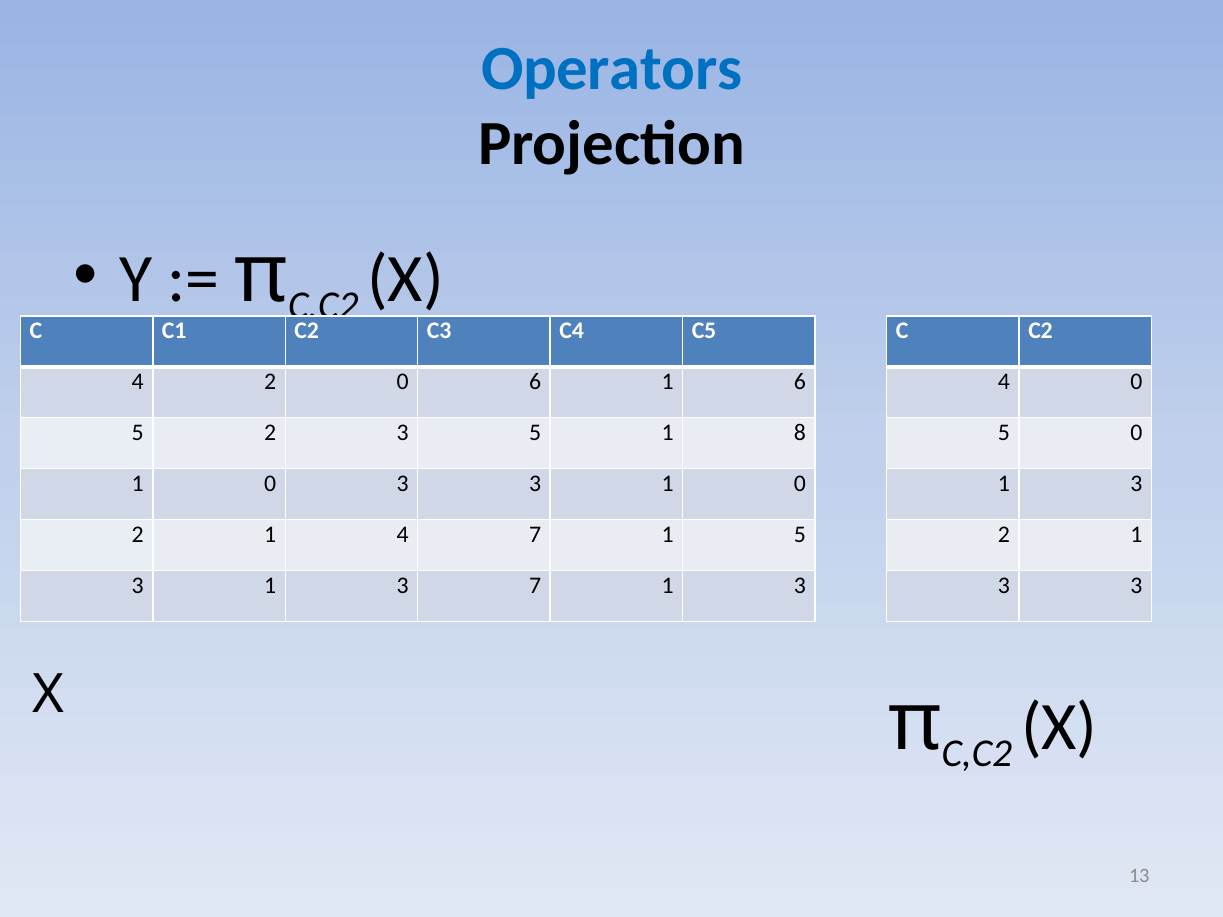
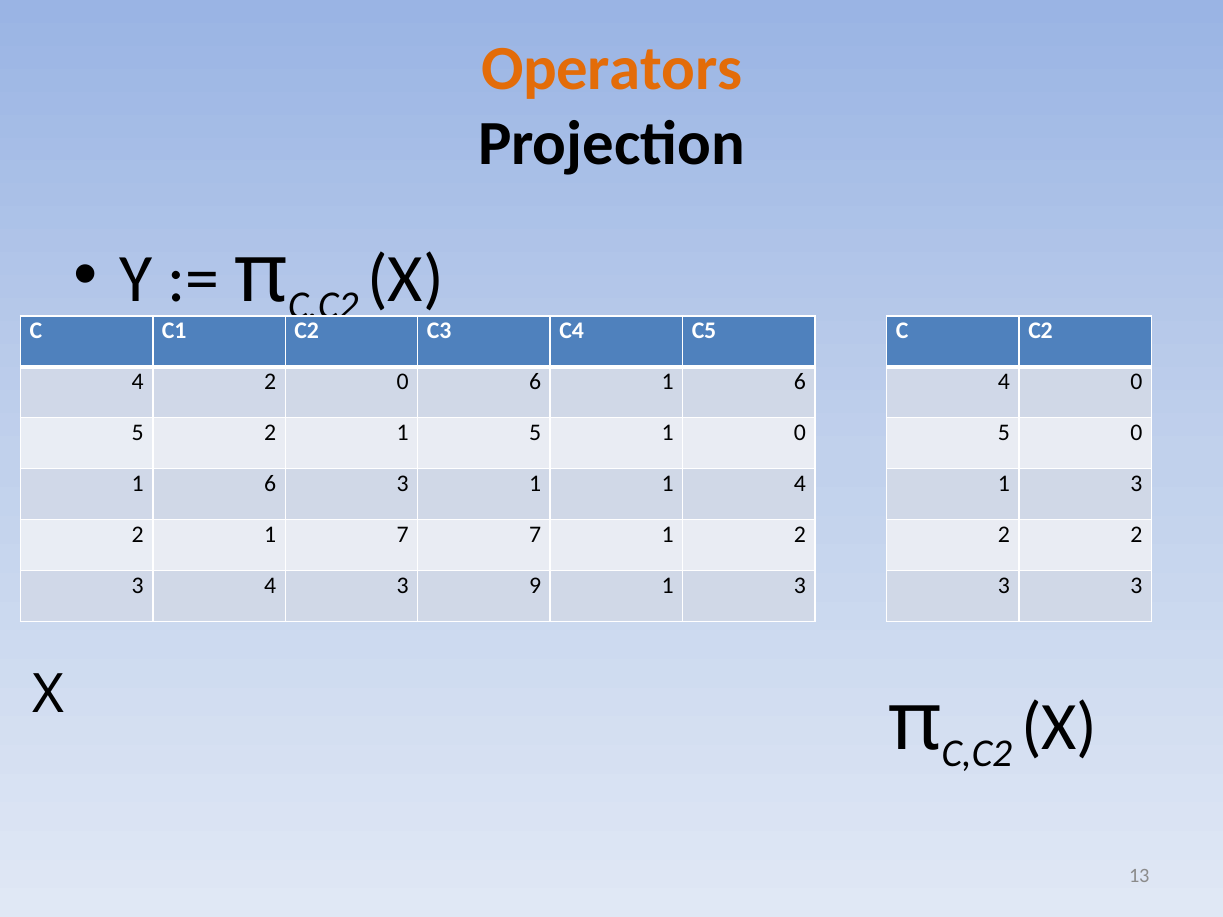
Operators colour: blue -> orange (612, 69)
5 2 3: 3 -> 1 (403, 433)
1 8: 8 -> 0 (800, 433)
0: 0 -> 6 (270, 484)
3: 3 -> 1 (535, 484)
0: 0 -> 4 (800, 484)
1 4: 4 -> 7 (403, 535)
1 5: 5 -> 2 (800, 535)
1: 1 -> 2 (1136, 535)
1: 1 -> 4 (270, 585)
3 7: 7 -> 9 (535, 585)
